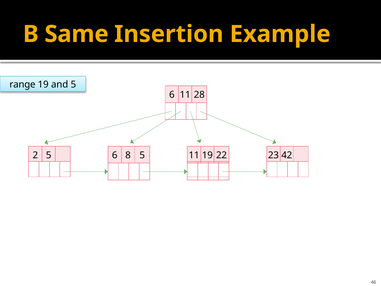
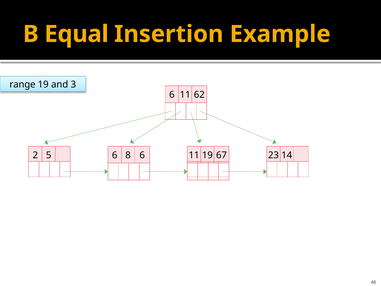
Same: Same -> Equal (77, 34)
and 5: 5 -> 3 (73, 84)
28: 28 -> 62 (199, 95)
5: 5 -> 6 (142, 155)
22: 22 -> 67 (222, 155)
42: 42 -> 14 (287, 155)
